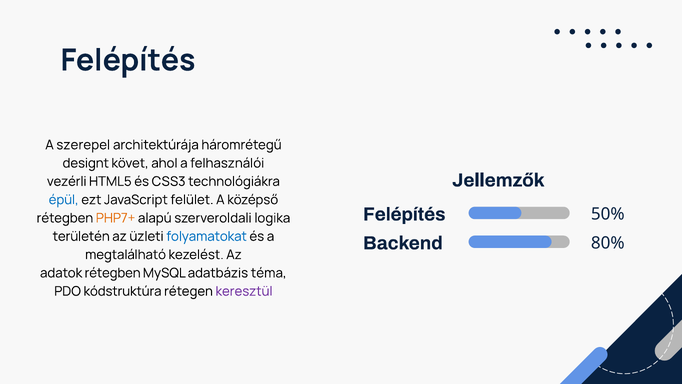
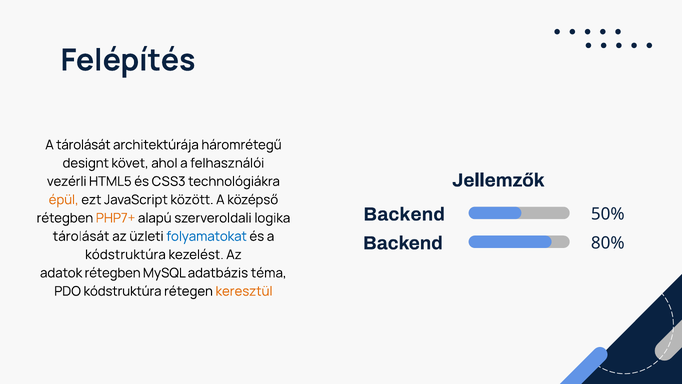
A szerepel: szerepel -> tárolását (83, 145)
épül colour: blue -> orange (64, 200)
felület: felület -> között (192, 200)
Felépítés: Felépítés -> Backend (404, 214)
területén: területén -> tárolását (81, 236)
megtalálható: megtalálható -> kódstruktúra (125, 254)
keresztül colour: purple -> orange (244, 291)
